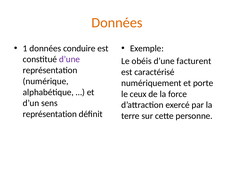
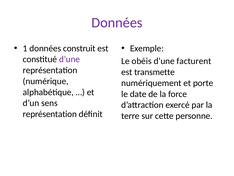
Données colour: orange -> purple (117, 23)
conduire: conduire -> construit (79, 48)
caractérisé: caractérisé -> transmette (154, 72)
ceux: ceux -> date (138, 94)
